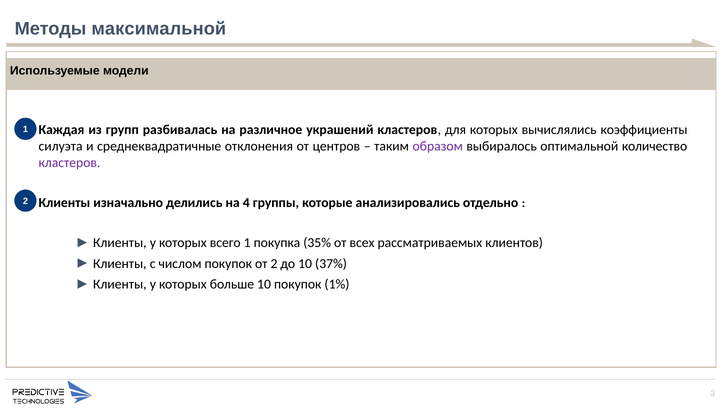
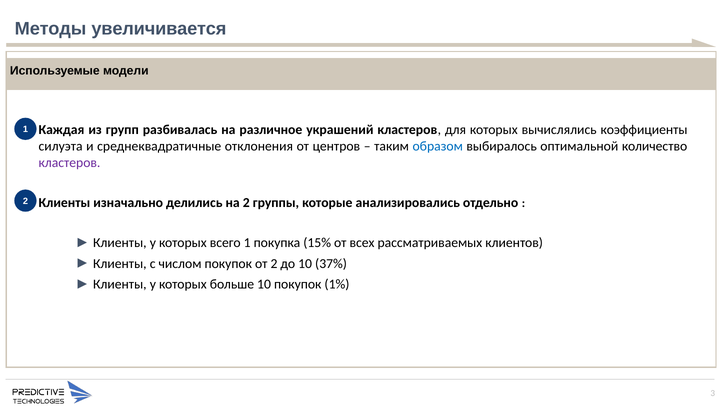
максимальной: максимальной -> увеличивается (159, 29)
образом colour: purple -> blue (438, 146)
на 4: 4 -> 2 (246, 203)
35%: 35% -> 15% (317, 243)
